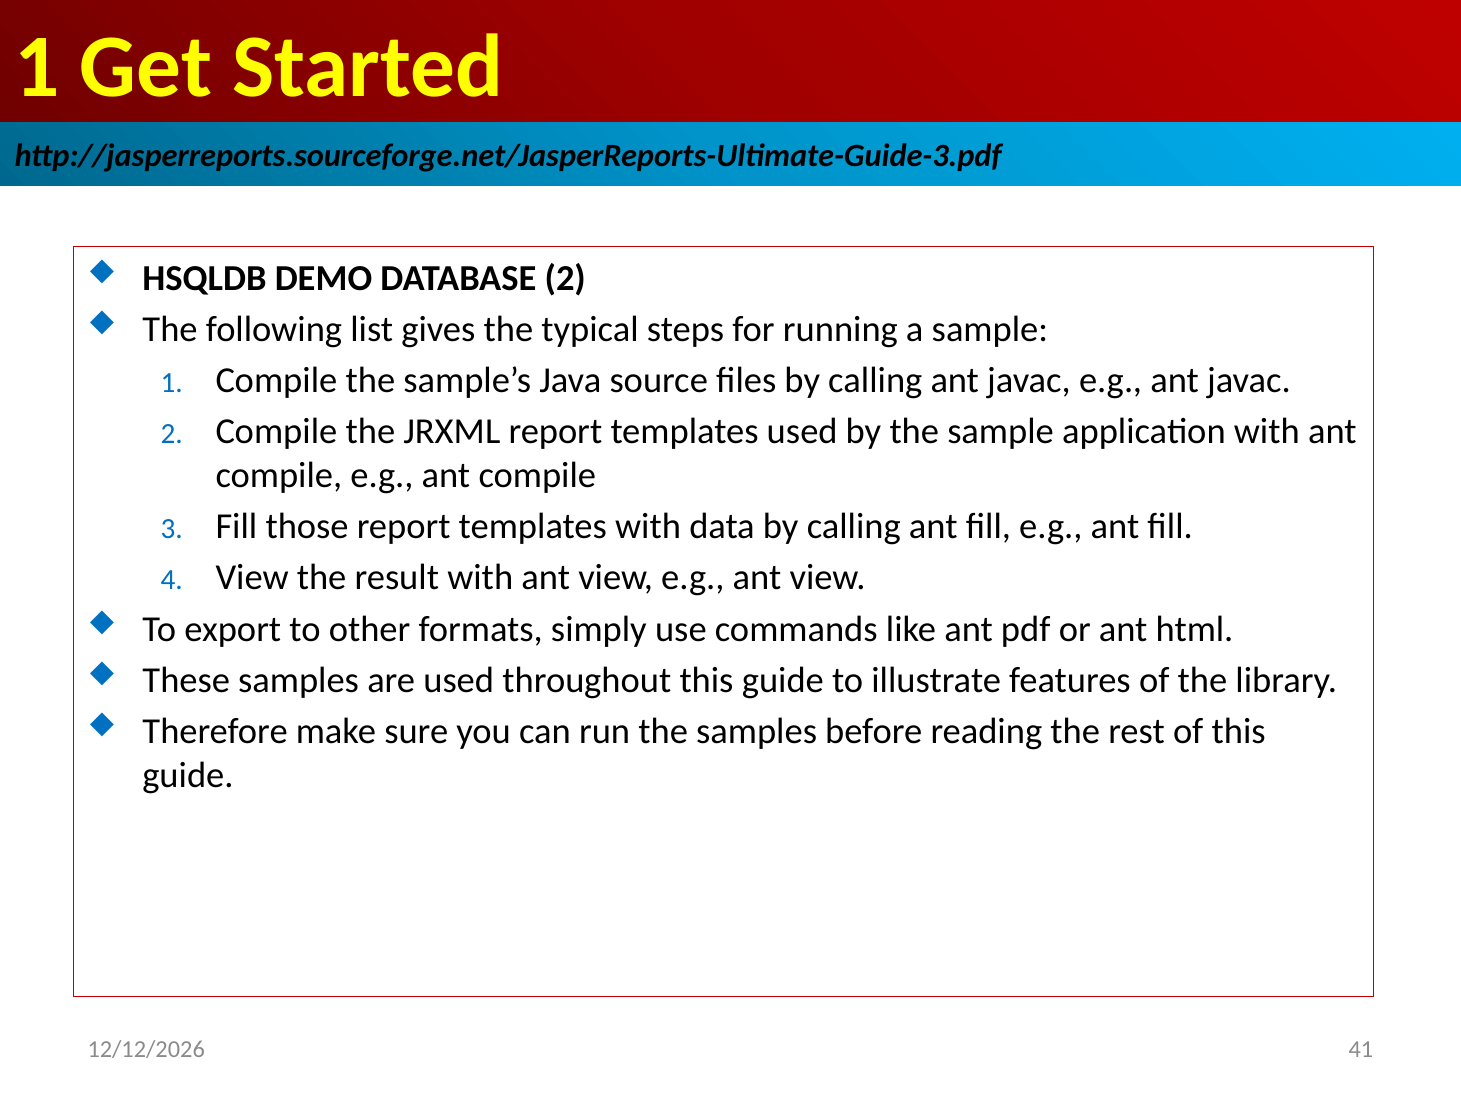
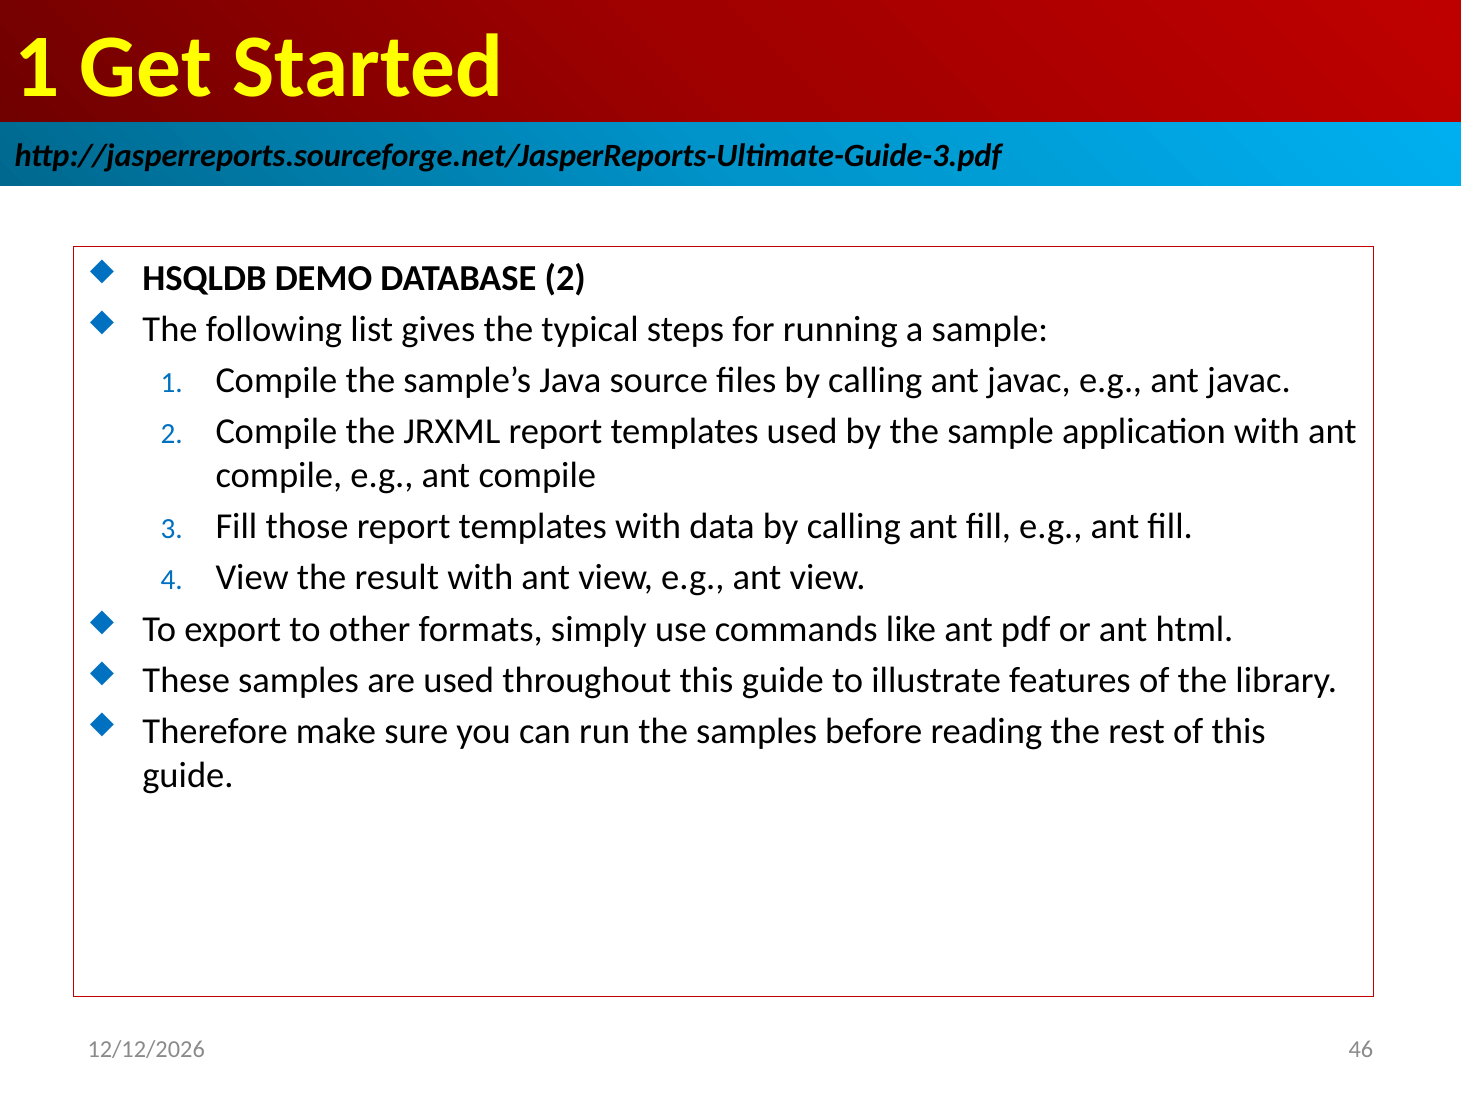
41: 41 -> 46 (1361, 1049)
